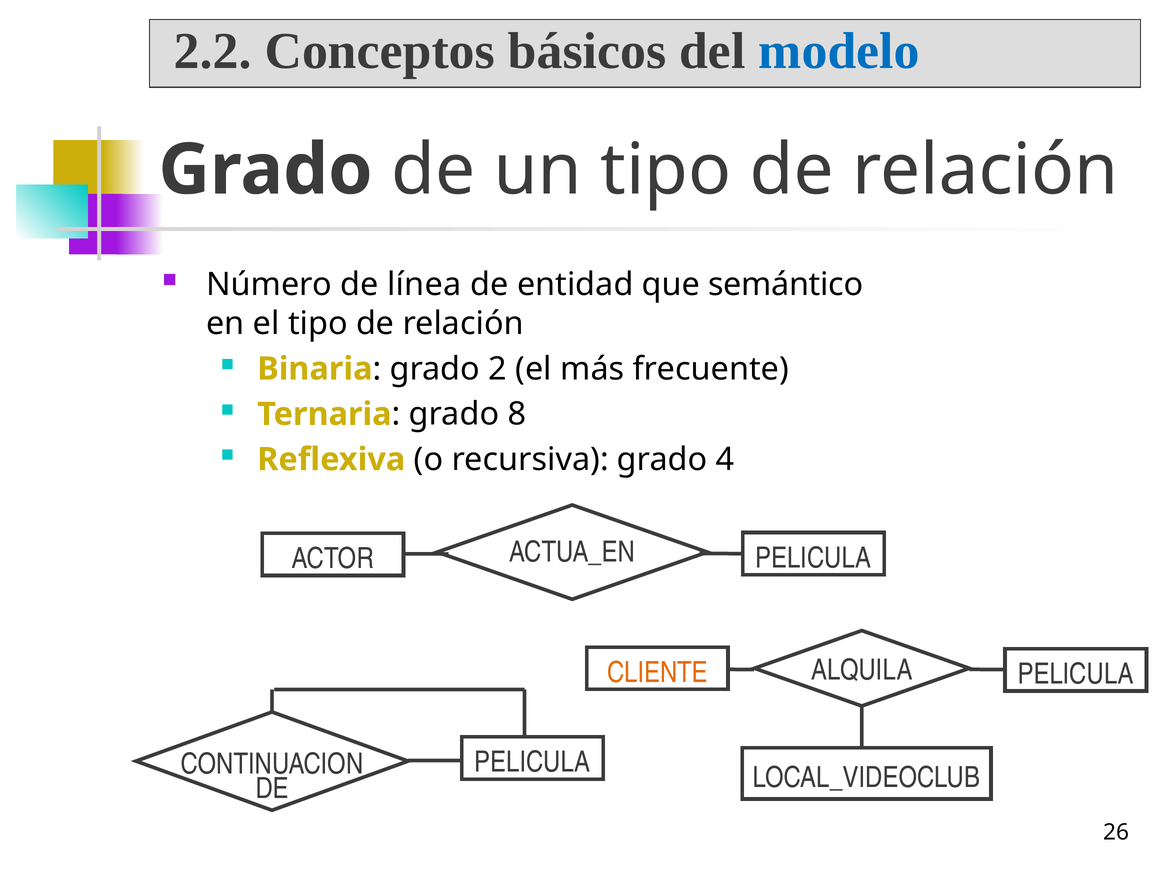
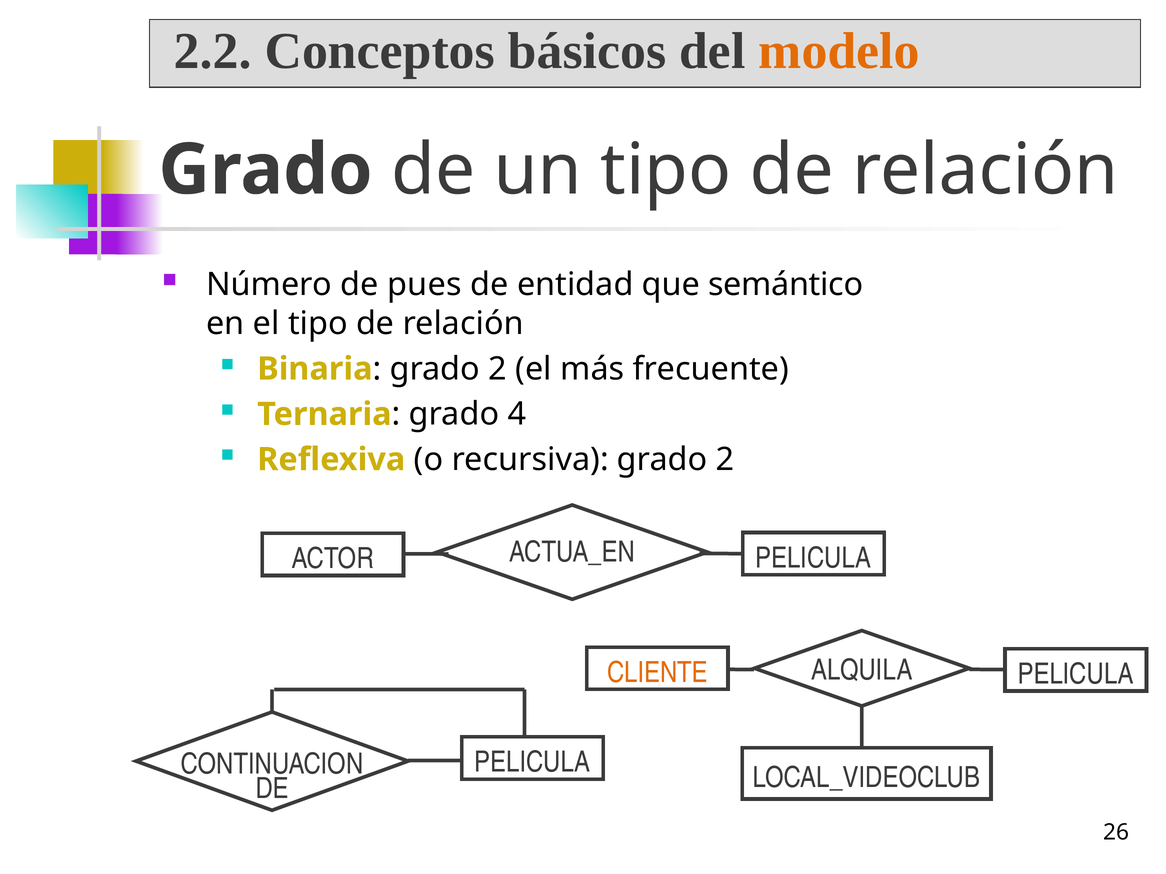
modelo colour: blue -> orange (839, 51)
línea: línea -> pues (424, 285)
8: 8 -> 4 (517, 414)
recursiva grado 4: 4 -> 2 (725, 460)
